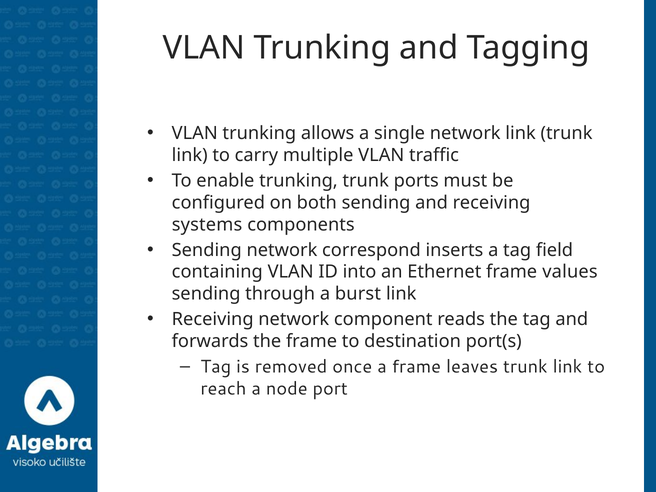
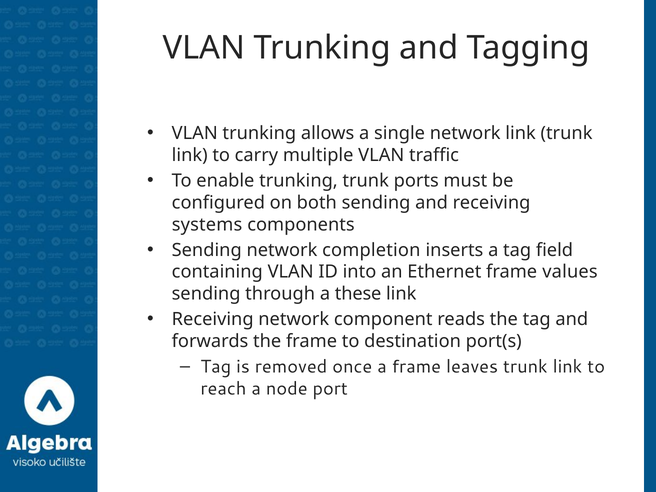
correspond: correspond -> completion (371, 250)
burst: burst -> these (358, 294)
